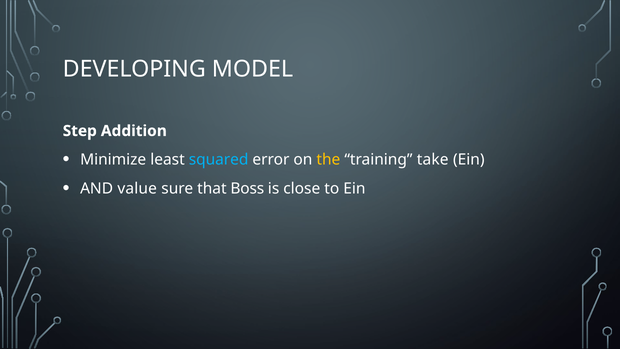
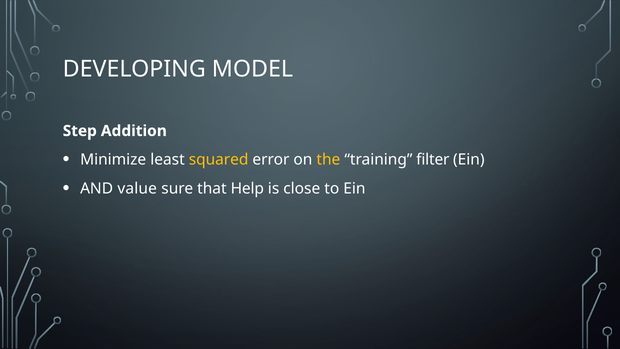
squared colour: light blue -> yellow (219, 160)
take: take -> filter (433, 160)
Boss: Boss -> Help (247, 188)
